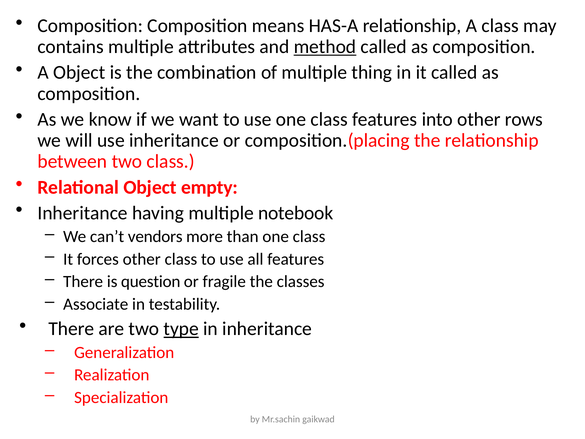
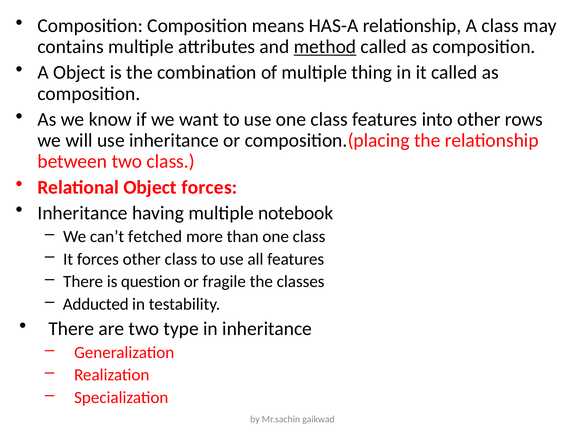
Object empty: empty -> forces (209, 187)
vendors: vendors -> fetched (155, 236)
Associate: Associate -> Adducted (96, 304)
type underline: present -> none (181, 329)
